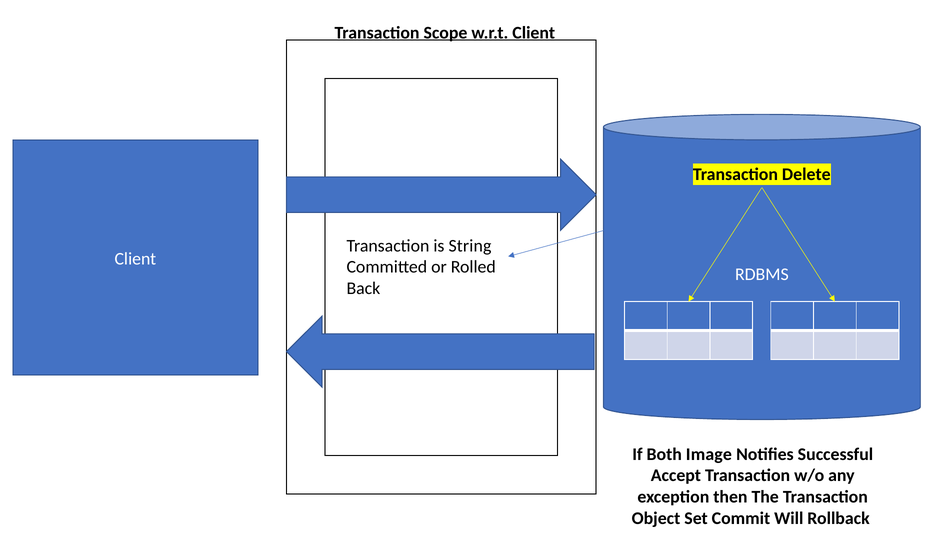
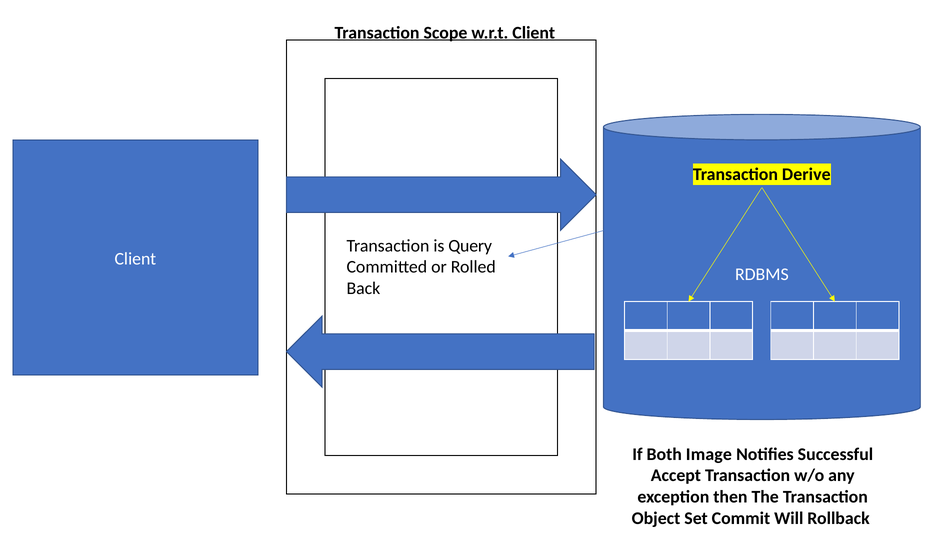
Delete: Delete -> Derive (806, 175)
String: String -> Query (470, 246)
